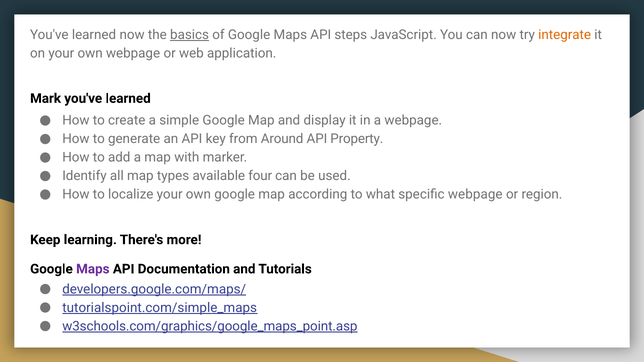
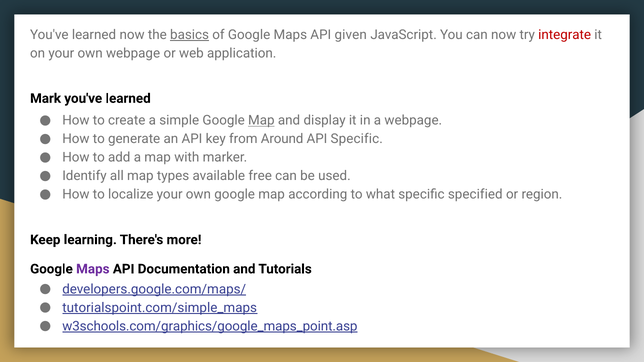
steps: steps -> given (351, 35)
integrate colour: orange -> red (565, 35)
Map underline: none -> present (261, 121)
API Property: Property -> Specific (357, 139)
four: four -> free (260, 176)
specific webpage: webpage -> specified (475, 195)
